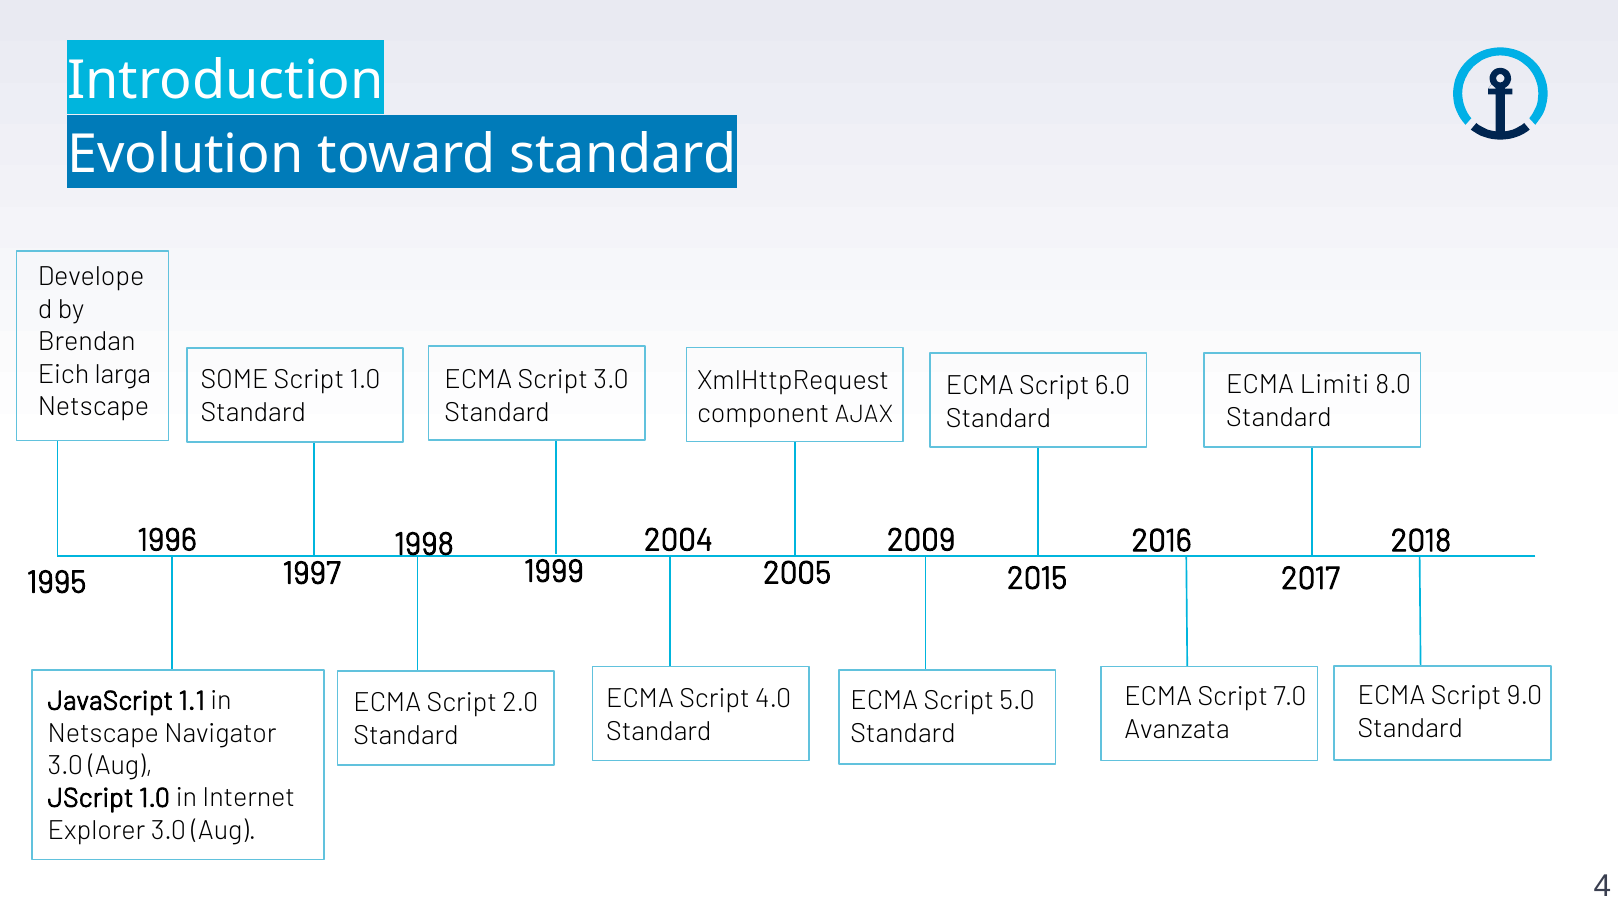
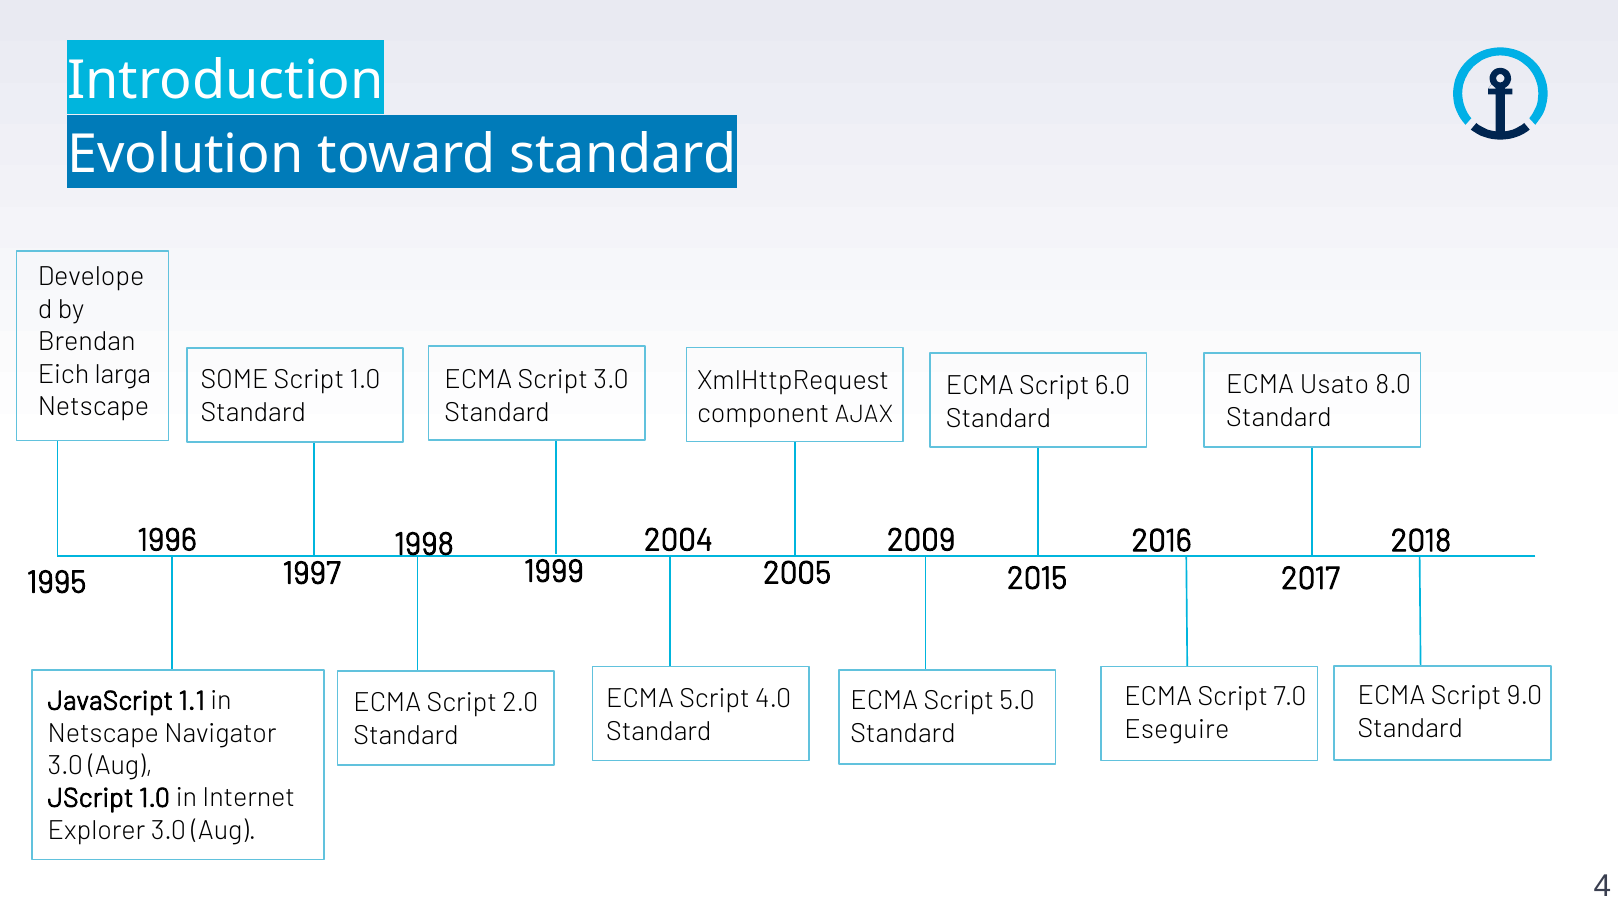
Limiti: Limiti -> Usato (1335, 385)
Avanzata: Avanzata -> Eseguire (1177, 729)
